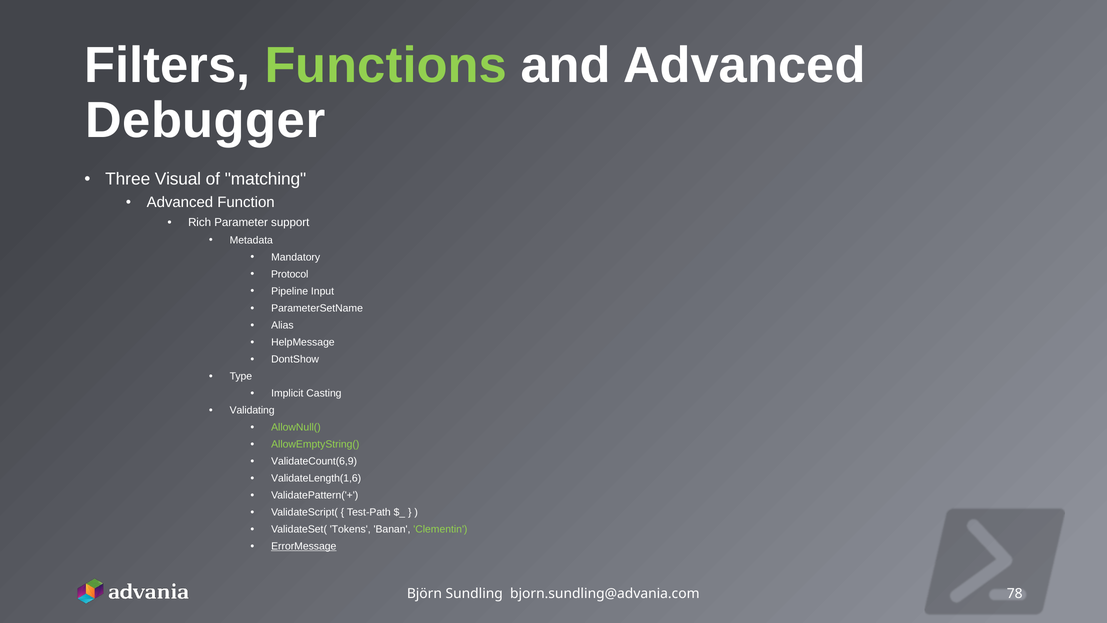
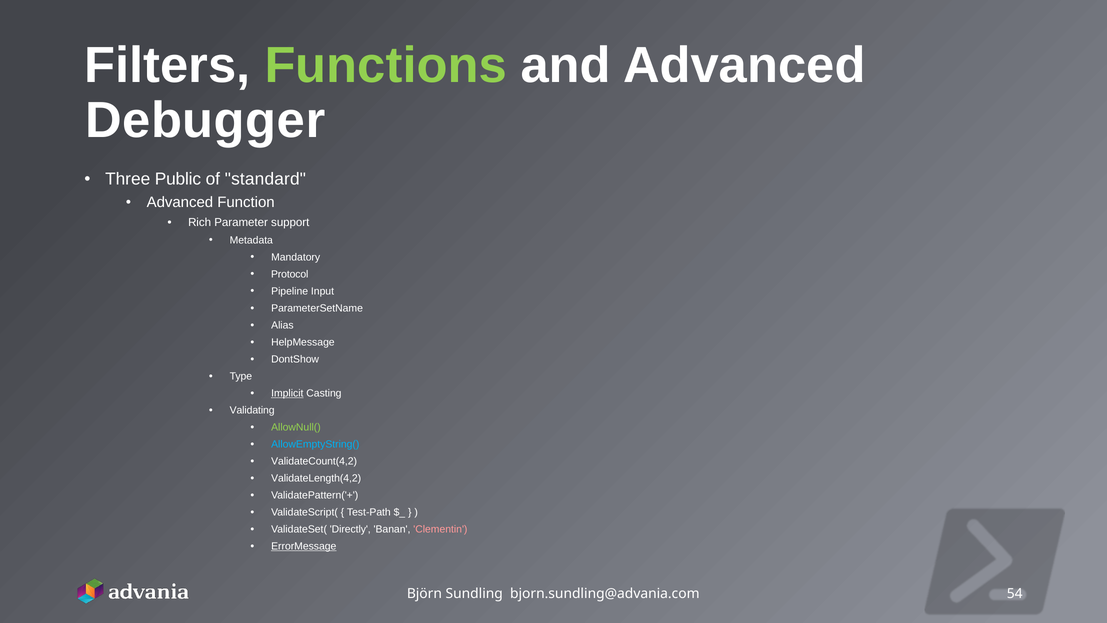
Visual: Visual -> Public (178, 179)
matching: matching -> standard (265, 179)
Implicit underline: none -> present (287, 393)
AllowEmptyString( colour: light green -> light blue (315, 444)
ValidateCount(6,9: ValidateCount(6,9 -> ValidateCount(4,2 (314, 461)
ValidateLength(1,6: ValidateLength(1,6 -> ValidateLength(4,2 (316, 478)
Tokens: Tokens -> Directly (350, 529)
Clementin colour: light green -> pink (440, 529)
78: 78 -> 54 (1015, 594)
